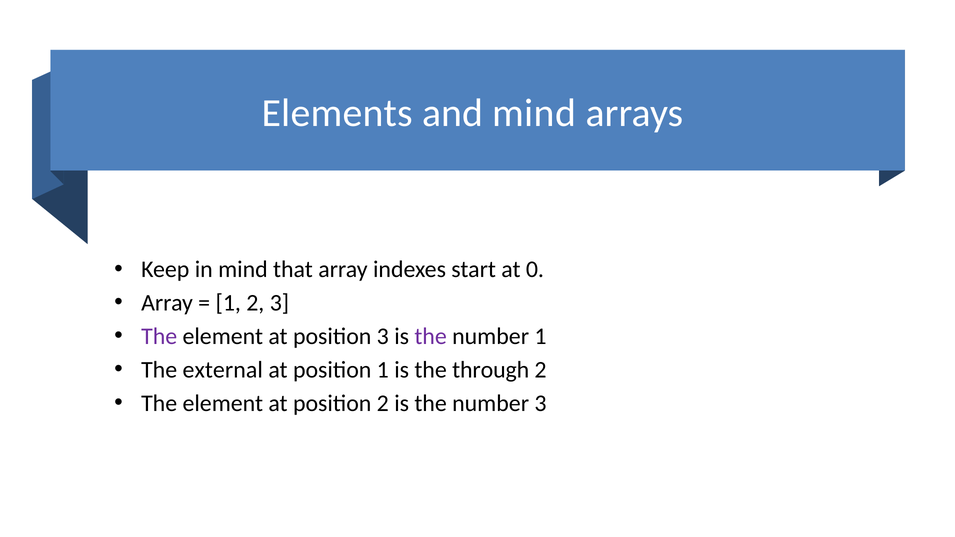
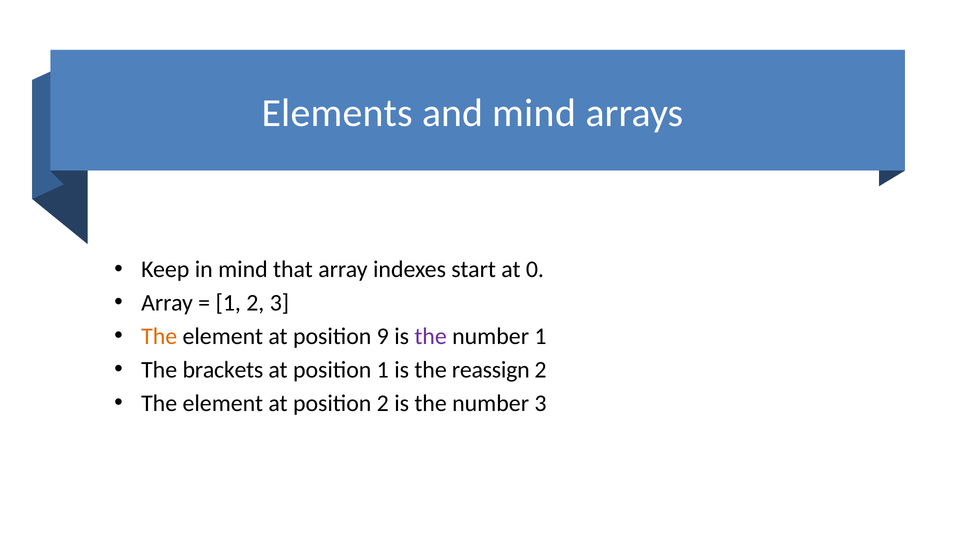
The colour: purple -> orange (159, 336)
position 3: 3 -> 9 (383, 336)
external: external -> brackets (223, 370)
through: through -> reassign (491, 370)
